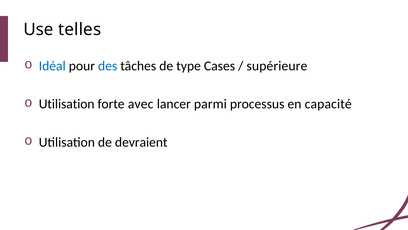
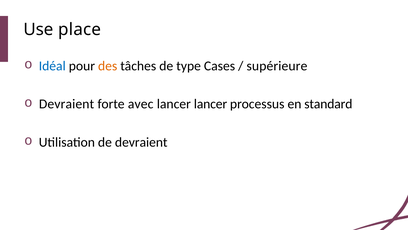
telles: telles -> place (80, 29)
des colour: blue -> orange (108, 66)
Utilisation: Utilisation -> Devraient (67, 104)
lancer parmi: parmi -> lancer (211, 104)
capacité: capacité -> standard (328, 104)
